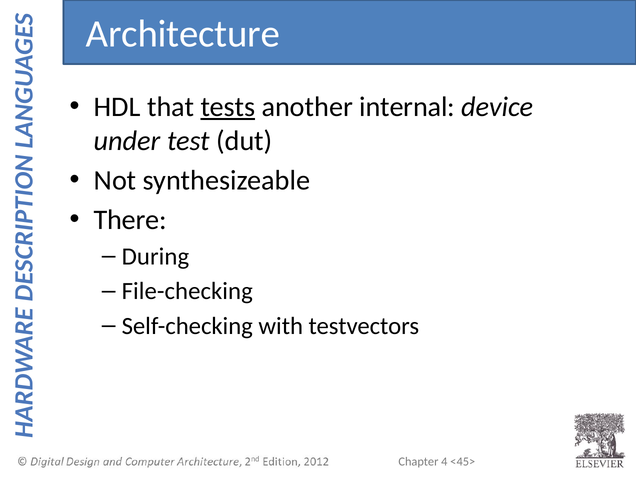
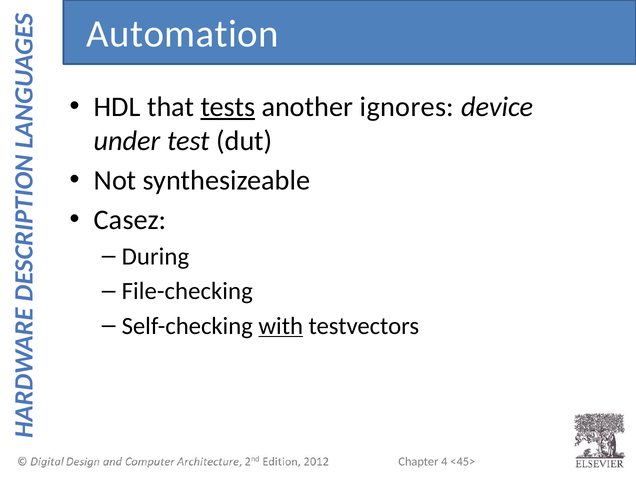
Architecture: Architecture -> Automation (183, 34)
internal: internal -> ignores (407, 107)
There: There -> Casez (130, 220)
with underline: none -> present (281, 326)
